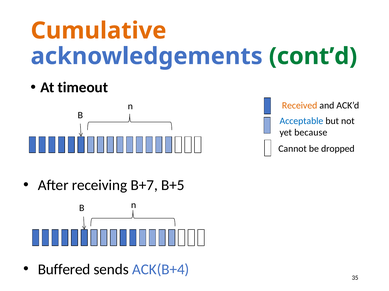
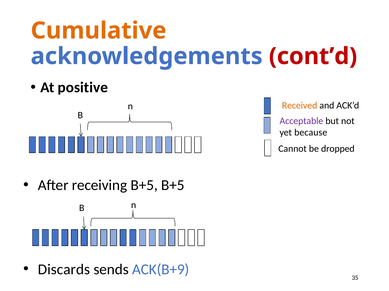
cont’d colour: green -> red (313, 56)
timeout: timeout -> positive (83, 88)
Acceptable colour: blue -> purple (301, 121)
receiving B+7: B+7 -> B+5 (144, 186)
Buffered: Buffered -> Discards (64, 270)
ACK(B+4: ACK(B+4 -> ACK(B+9 (161, 270)
